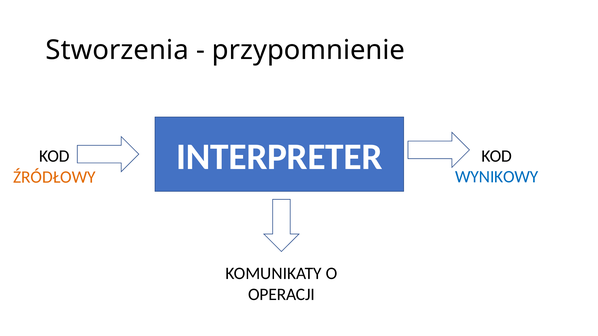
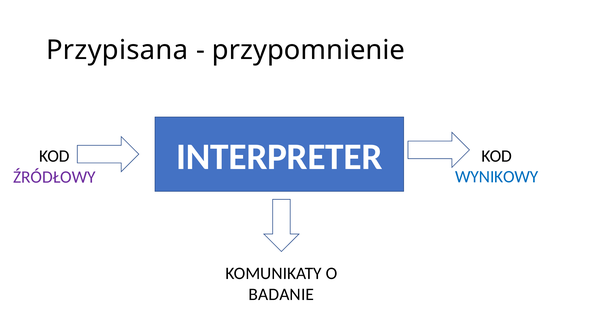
Stworzenia: Stworzenia -> Przypisana (117, 50)
ŹRÓDŁOWY colour: orange -> purple (54, 177)
OPERACJI: OPERACJI -> BADANIE (281, 295)
